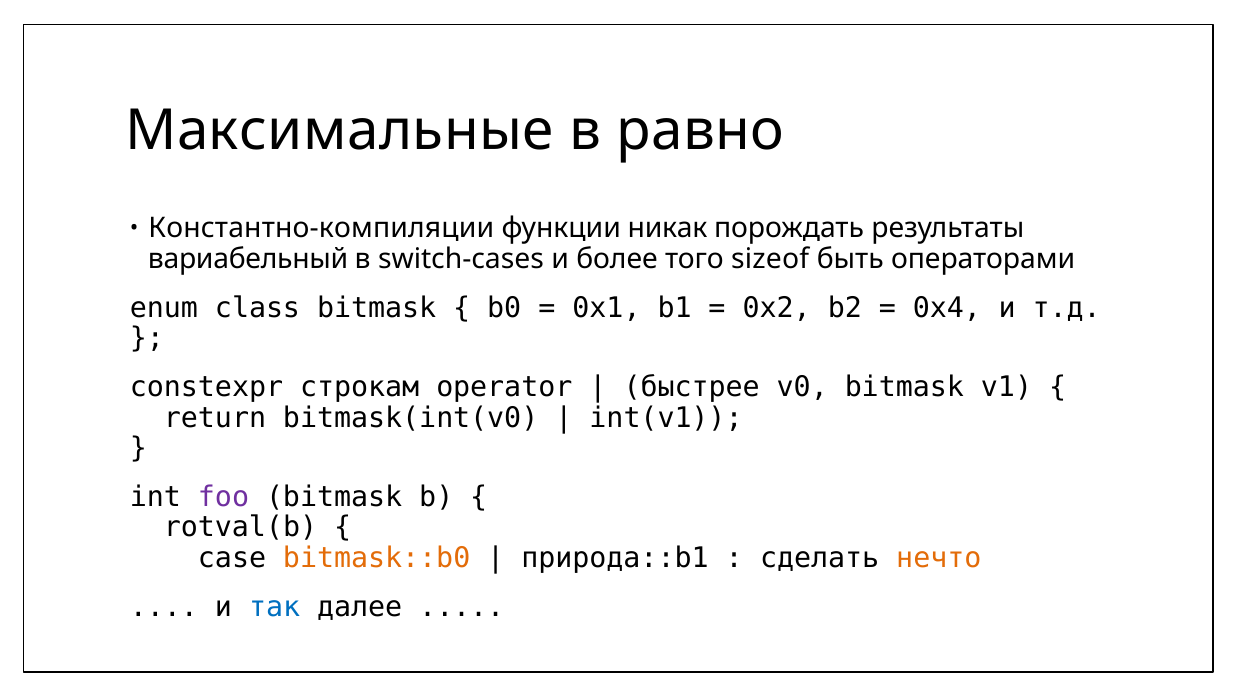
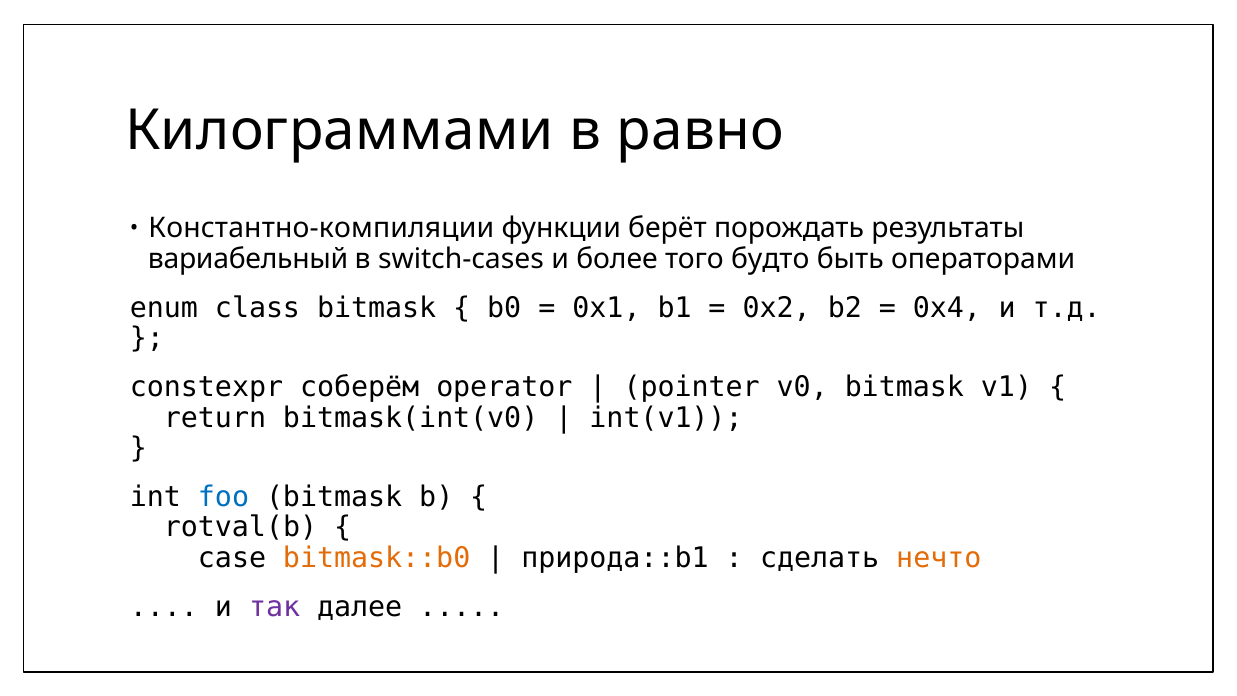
Максимальные: Максимальные -> Килограммами (340, 130)
никак: никак -> берёт (667, 228)
sizeof: sizeof -> будто (770, 259)
строкам: строкам -> соберём (360, 387)
быстрее: быстрее -> pointer (692, 387)
foo colour: purple -> blue (223, 497)
так colour: blue -> purple (275, 607)
